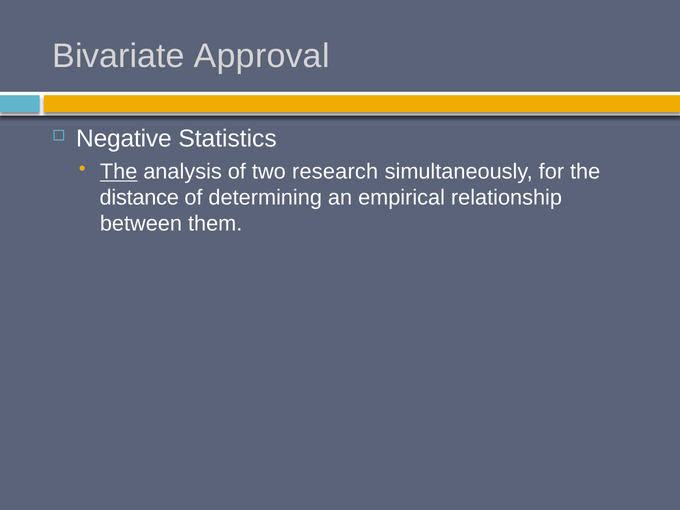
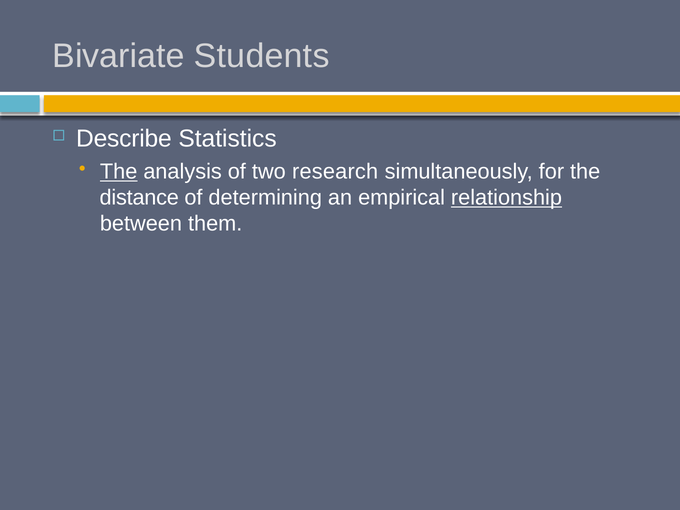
Approval: Approval -> Students (262, 56)
Negative: Negative -> Describe (124, 139)
relationship underline: none -> present (506, 198)
